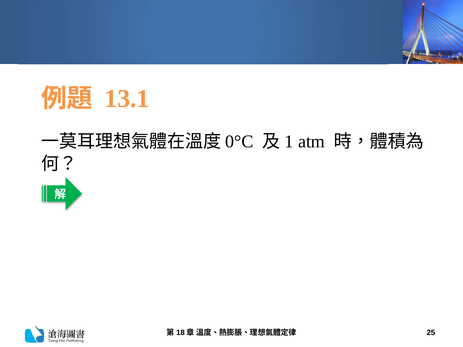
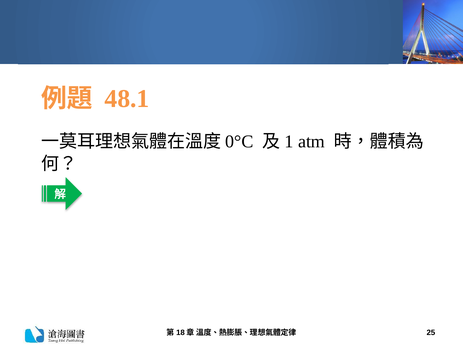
13.1: 13.1 -> 48.1 (127, 99)
